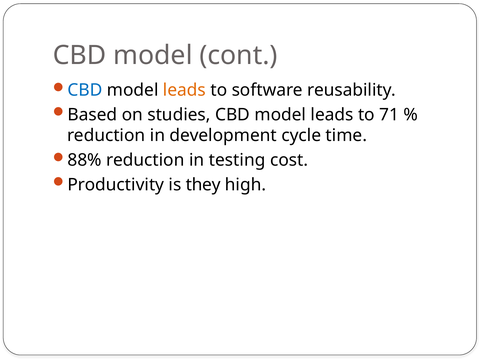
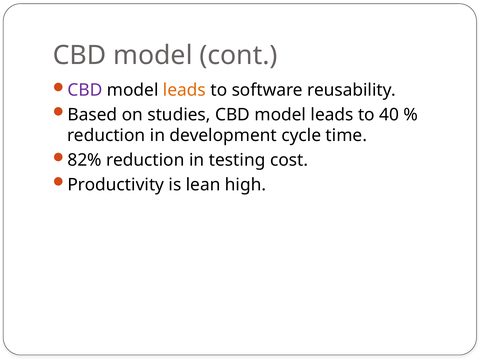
CBD colour: blue -> purple (85, 90)
71: 71 -> 40 (389, 115)
88%: 88% -> 82% (85, 160)
they: they -> lean (203, 185)
